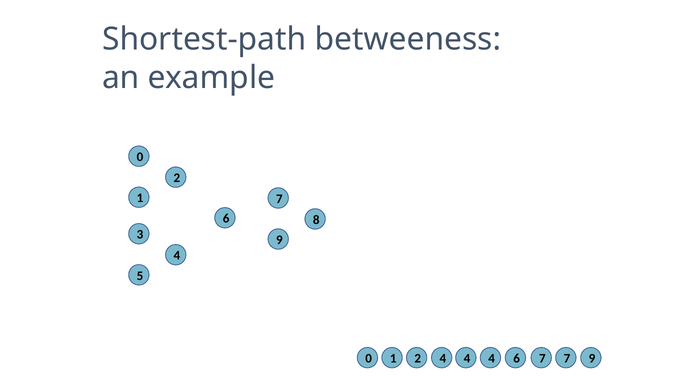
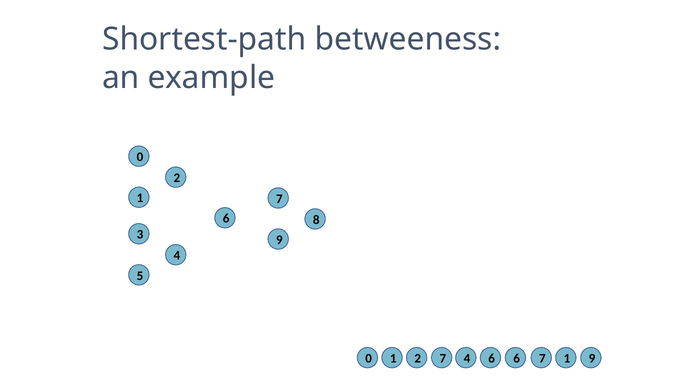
2 4: 4 -> 7 (443, 358)
4: 4 -> 6 (492, 358)
7 7: 7 -> 1 (567, 358)
